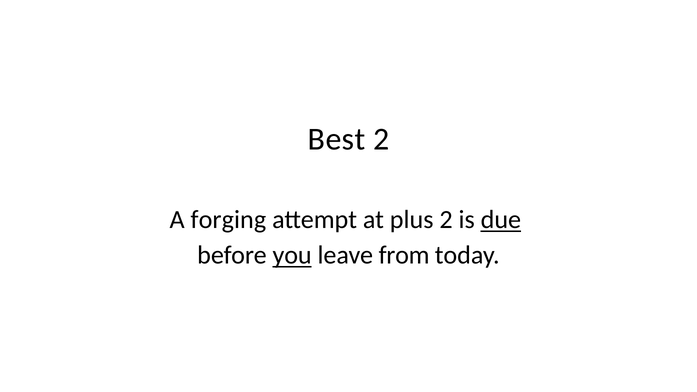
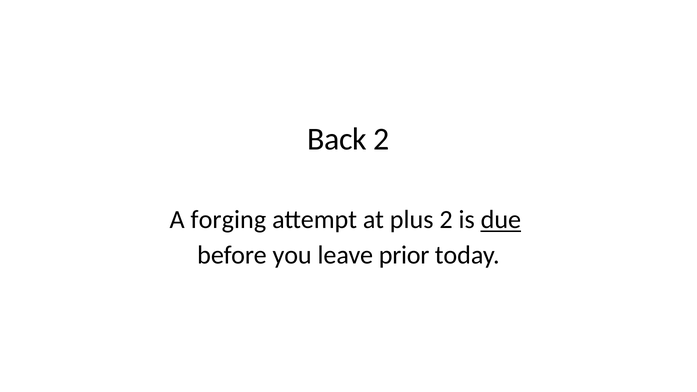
Best: Best -> Back (337, 139)
you underline: present -> none (292, 255)
from: from -> prior (404, 255)
